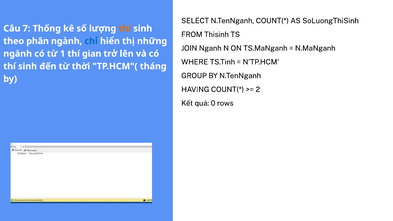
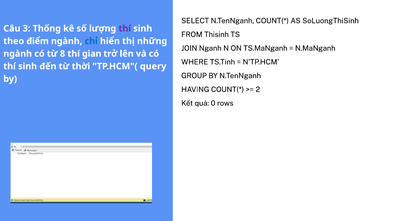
7: 7 -> 3 (27, 28)
thí colour: orange -> purple (125, 28)
phân: phân -> điểm (38, 41)
1: 1 -> 8 (63, 54)
tháng: tháng -> query (153, 66)
